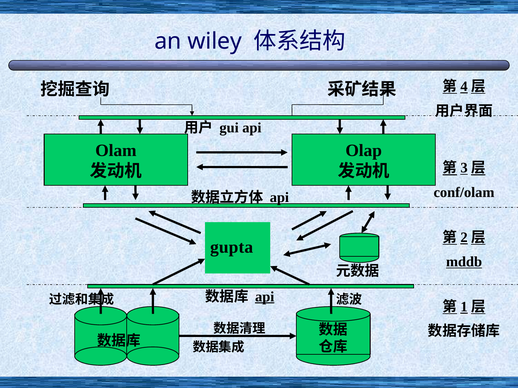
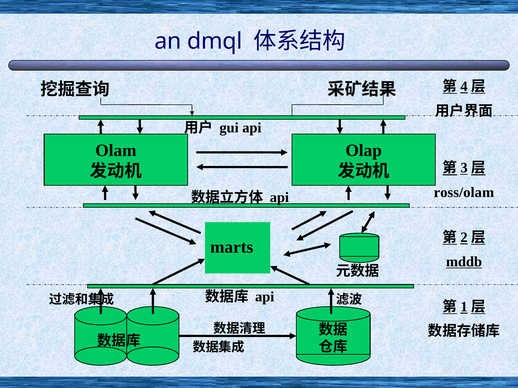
wiley: wiley -> dmql (215, 41)
conf/olam: conf/olam -> ross/olam (464, 193)
gupta: gupta -> marts (232, 247)
api underline: present -> none (265, 297)
